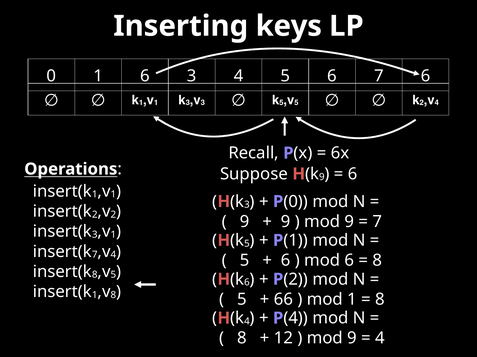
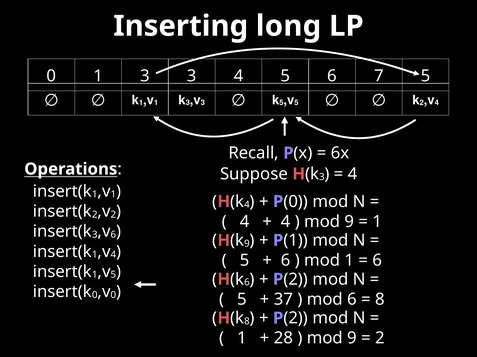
keys: keys -> long (288, 26)
1 6: 6 -> 3 (145, 76)
6: 6 -> 5 (426, 76)
9: 9 -> 3 (322, 177)
6: 6 -> 4 (353, 174)
3: 3 -> 4 (247, 205)
9: 9 -> 4 (245, 222)
9: 9 -> 4 (286, 222)
7: 7 -> 1 (377, 222)
1: 1 -> 6 (113, 235)
5: 5 -> 9 (247, 244)
7: 7 -> 1 (95, 255)
mod 6: 6 -> 1 (349, 261)
8: 8 -> 6 (377, 261)
8: 8 -> 1 (95, 275)
1: 1 -> 0 (95, 295)
8: 8 -> 0 (113, 295)
66: 66 -> 37 (283, 300)
mod 1: 1 -> 6 (352, 300)
4: 4 -> 8 (247, 322)
4: 4 -> 2 (296, 319)
8: 8 -> 1 (242, 339)
12: 12 -> 28 (283, 339)
4: 4 -> 2 (380, 339)
